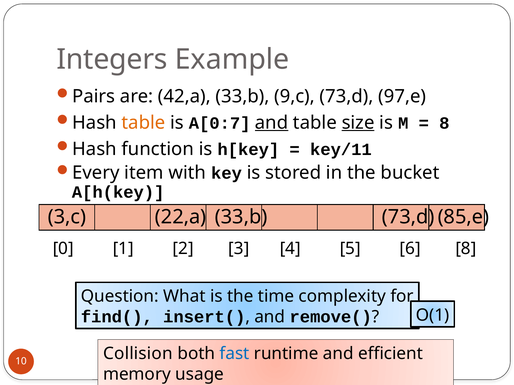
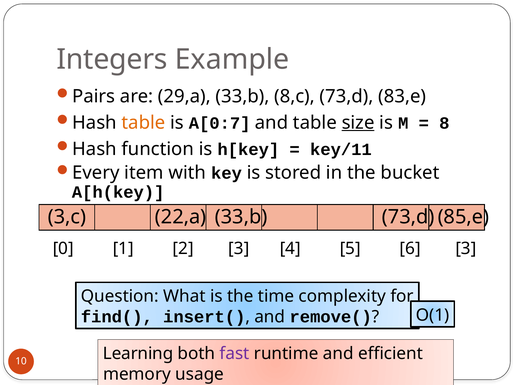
42,a: 42,a -> 29,a (184, 96)
9,c: 9,c -> 8,c (295, 96)
97,e: 97,e -> 83,e (402, 96)
and underline: present -> none (272, 123)
8: 8 -> 3 (466, 249)
Collision: Collision -> Learning (138, 354)
fast colour: blue -> purple (235, 354)
